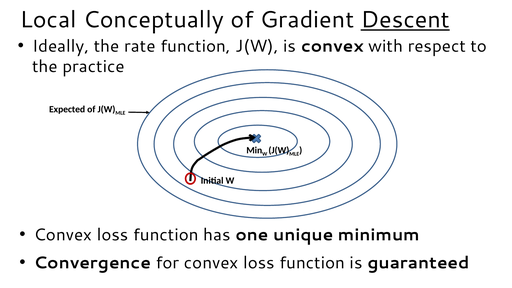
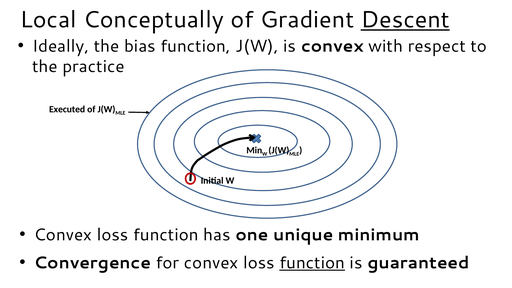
rate: rate -> bias (140, 46)
Expected: Expected -> Executed (67, 109)
function underline: none -> present (312, 263)
